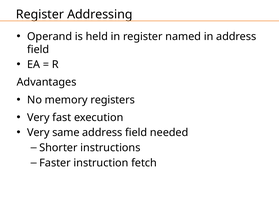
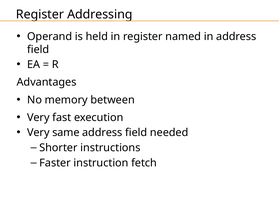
registers: registers -> between (113, 100)
